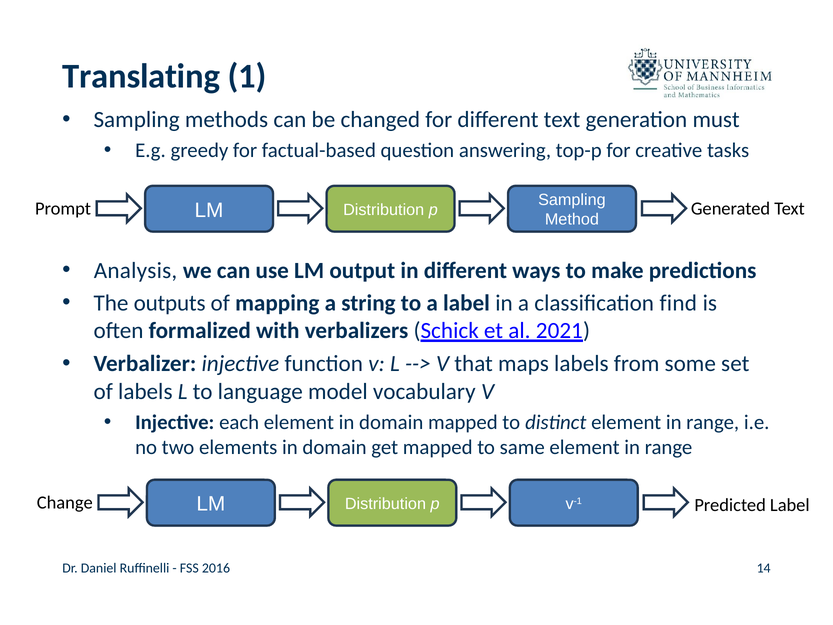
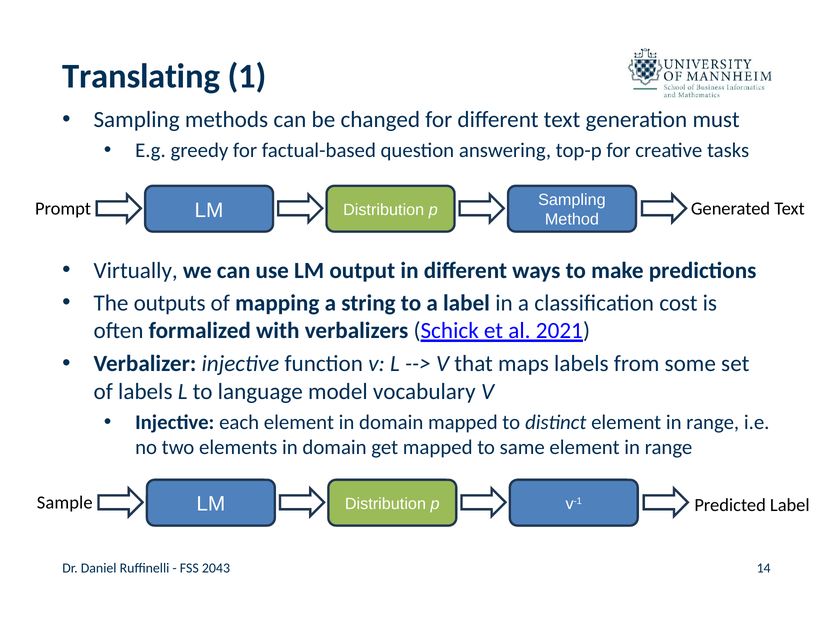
Analysis: Analysis -> Virtually (136, 270)
find: find -> cost (678, 303)
Change: Change -> Sample (65, 502)
2016: 2016 -> 2043 (216, 568)
